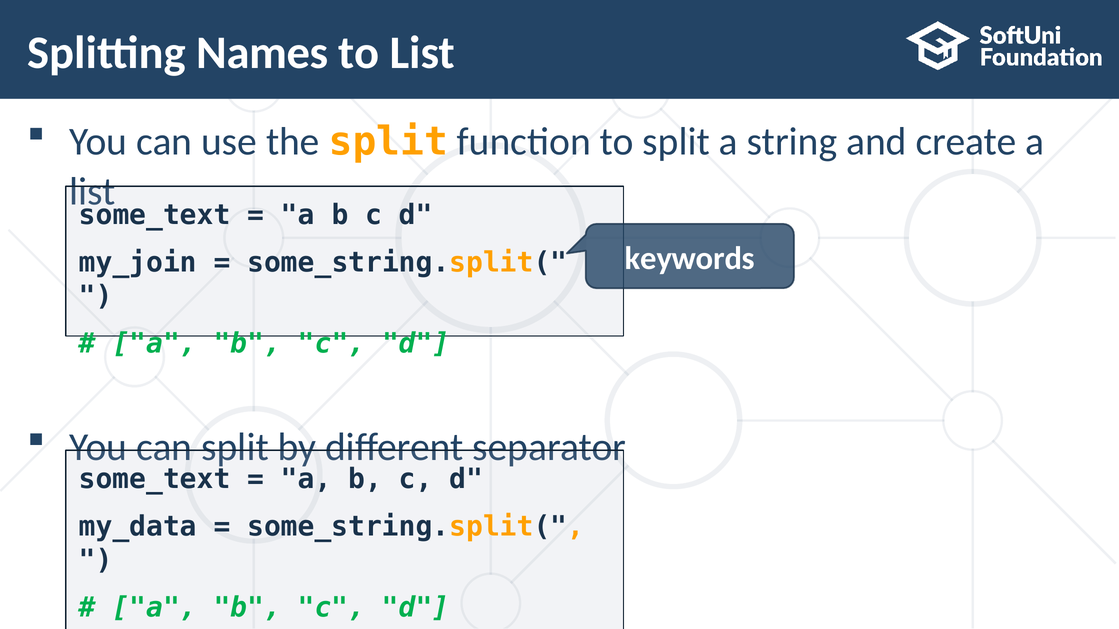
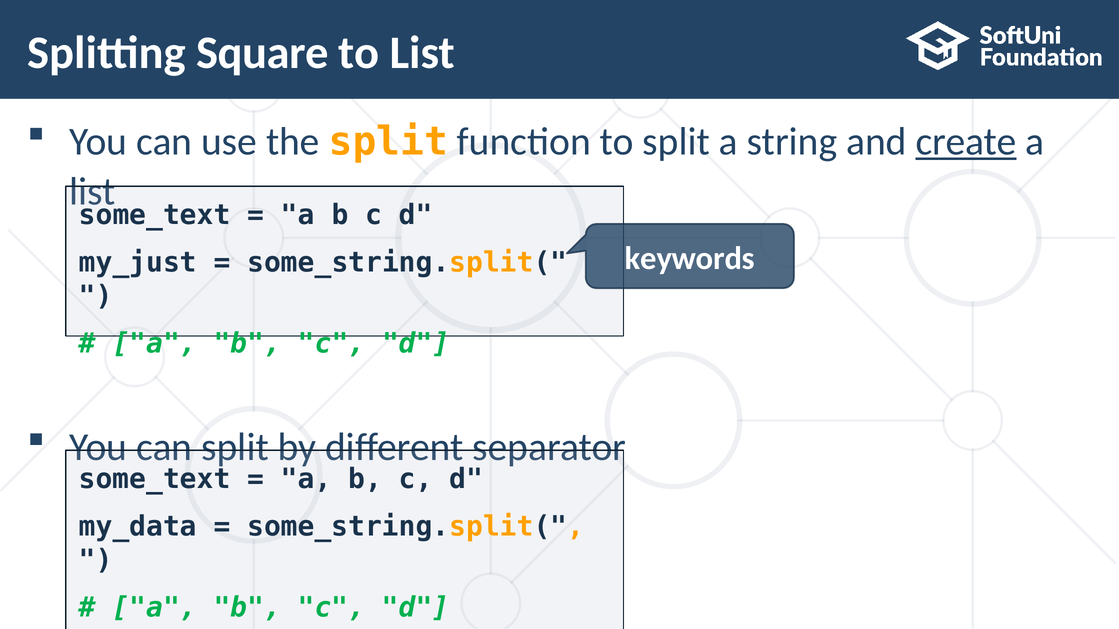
Names: Names -> Square (262, 53)
create underline: none -> present (966, 142)
my_join: my_join -> my_just (138, 263)
